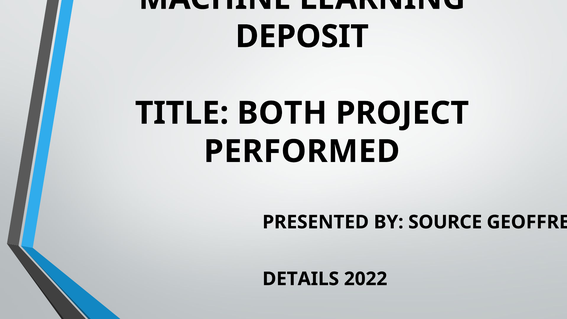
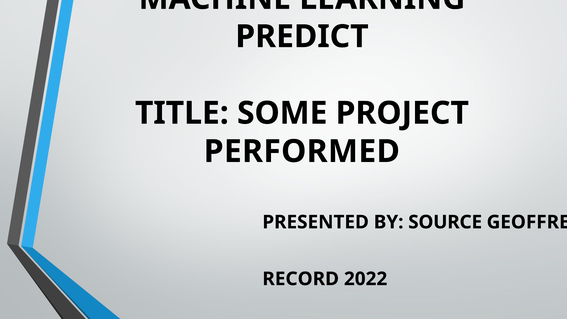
DEPOSIT: DEPOSIT -> PREDICT (302, 37)
BOTH: BOTH -> SOME (282, 113)
DETAILS: DETAILS -> RECORD (301, 279)
